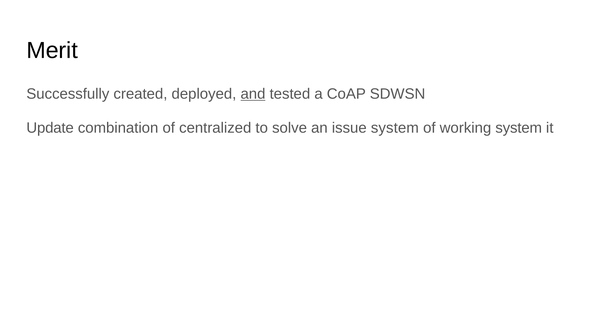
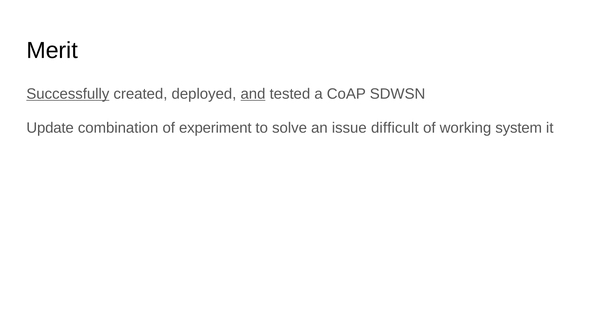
Successfully underline: none -> present (68, 94)
centralized: centralized -> experiment (215, 128)
issue system: system -> difficult (395, 128)
